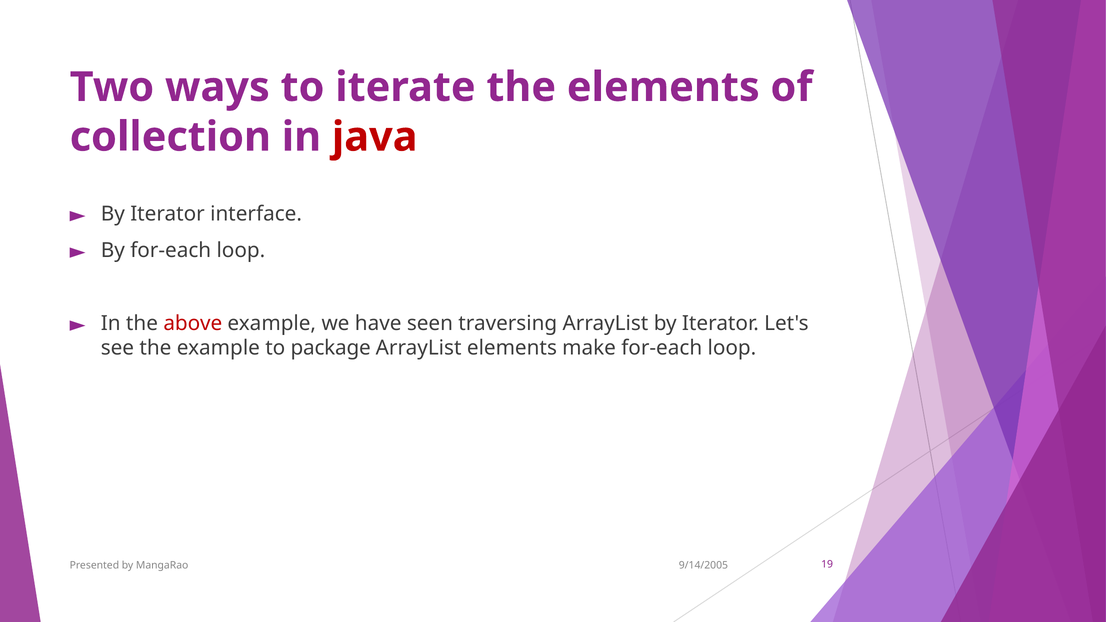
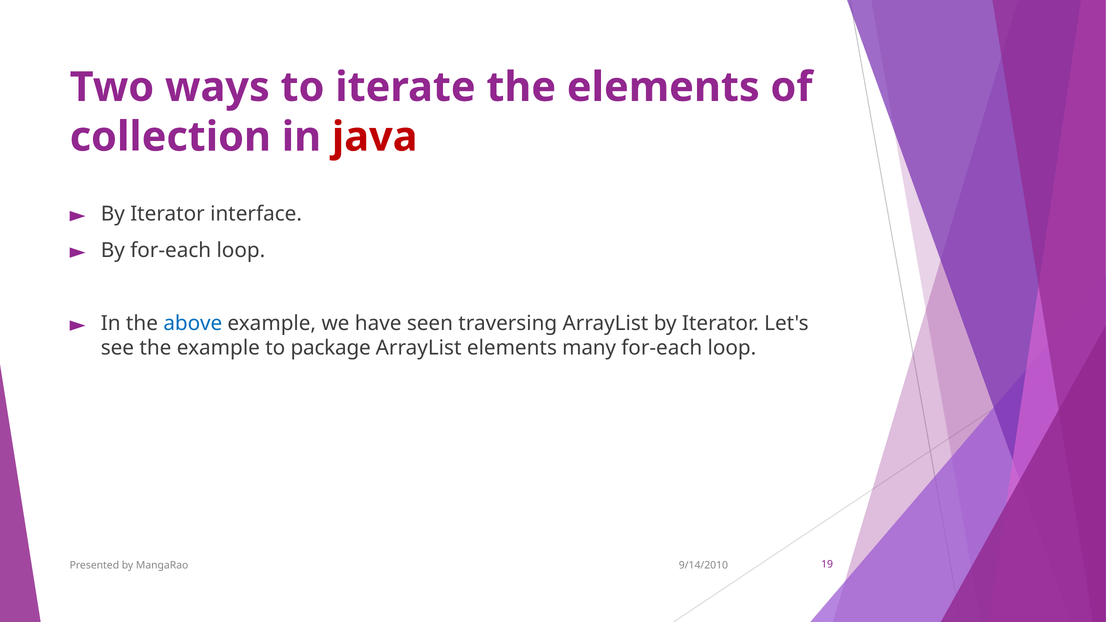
above colour: red -> blue (193, 323)
make: make -> many (589, 348)
9/14/2005: 9/14/2005 -> 9/14/2010 (703, 565)
